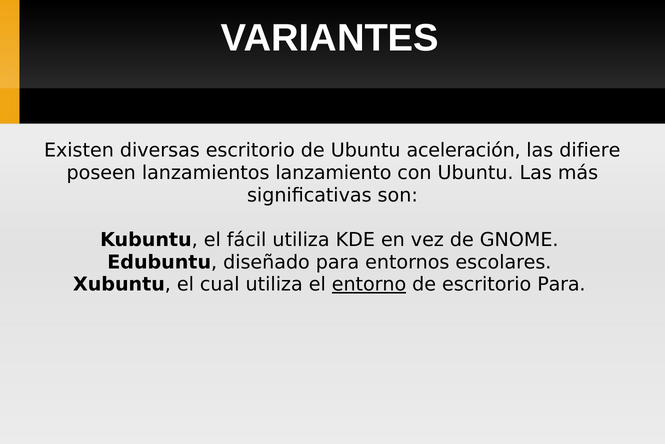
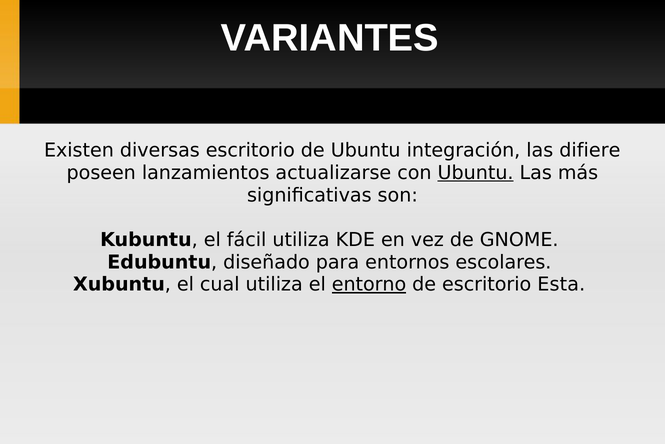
aceleración: aceleración -> integración (463, 150)
lanzamiento: lanzamiento -> actualizarse (333, 173)
Ubuntu underline: none -> present (476, 173)
escritorio Para: Para -> Esta (561, 284)
